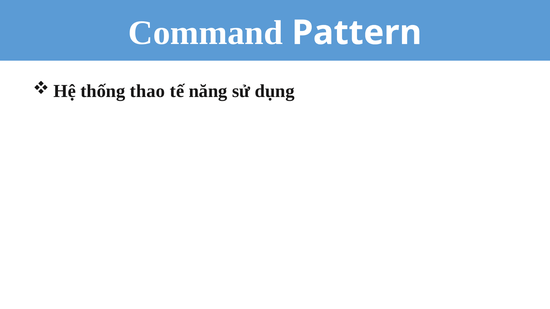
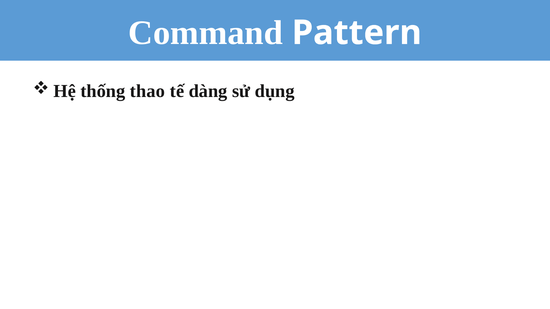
năng: năng -> dàng (208, 91)
